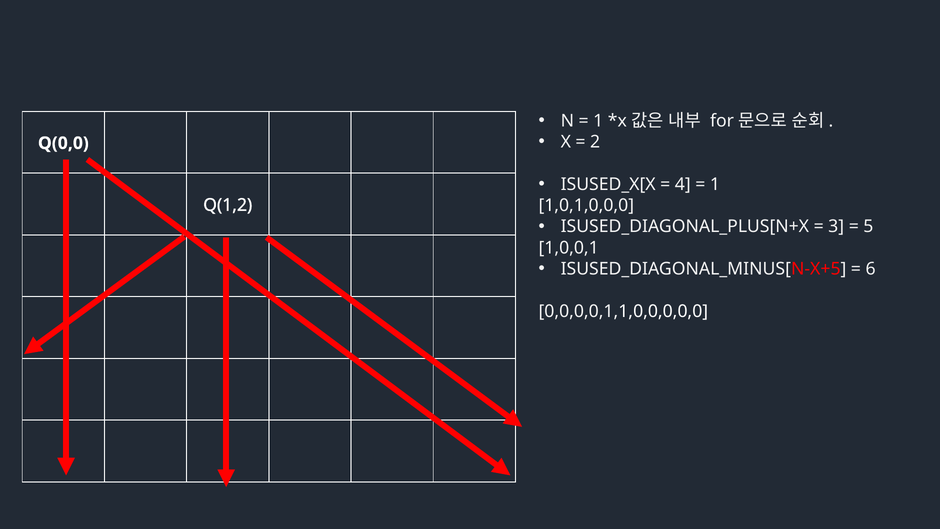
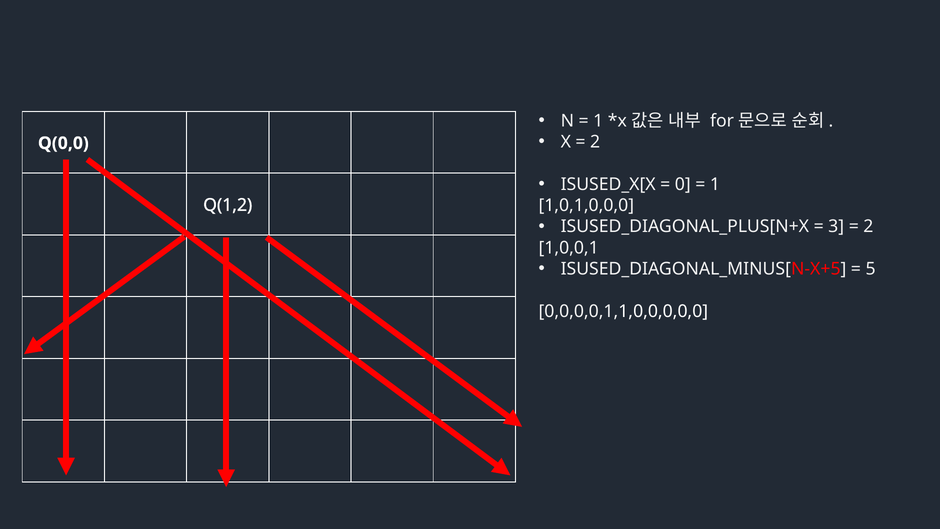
4: 4 -> 0 (683, 184)
5: 5 -> 2 (868, 227)
6: 6 -> 5 (871, 269)
